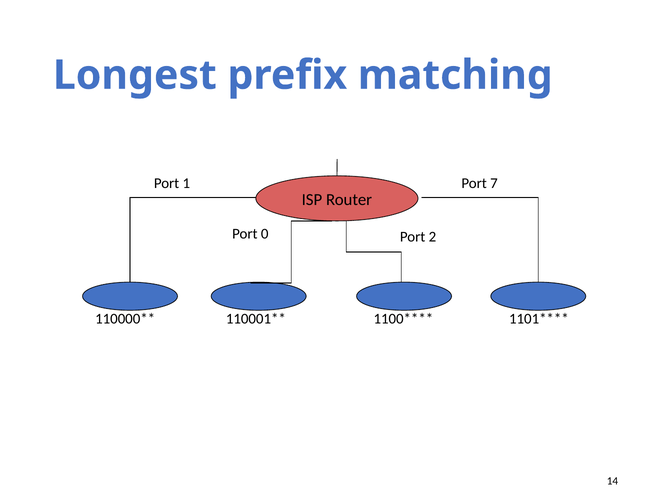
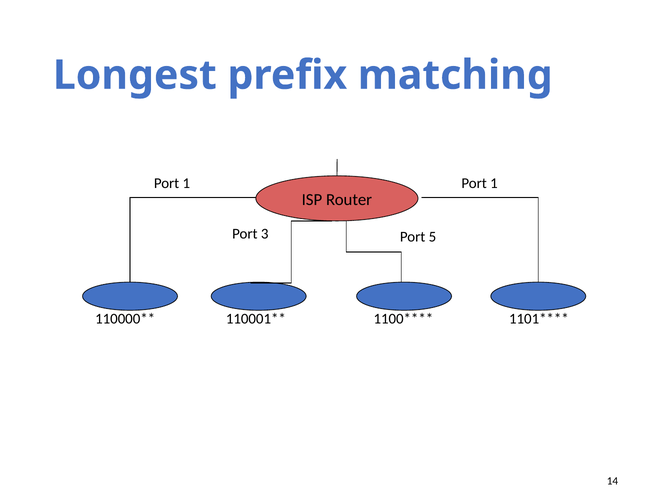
7: 7 -> 1 (494, 183)
0: 0 -> 3 (265, 234)
2: 2 -> 5 (432, 237)
